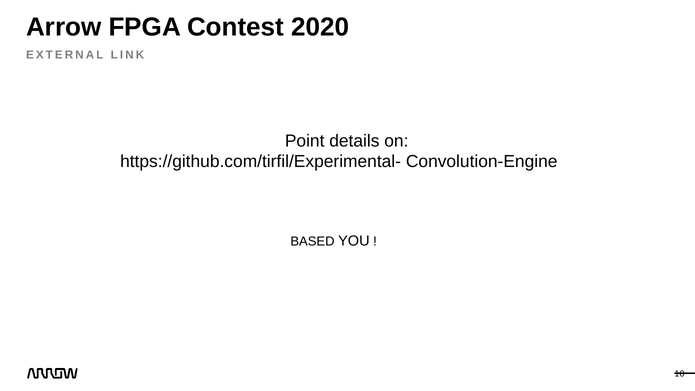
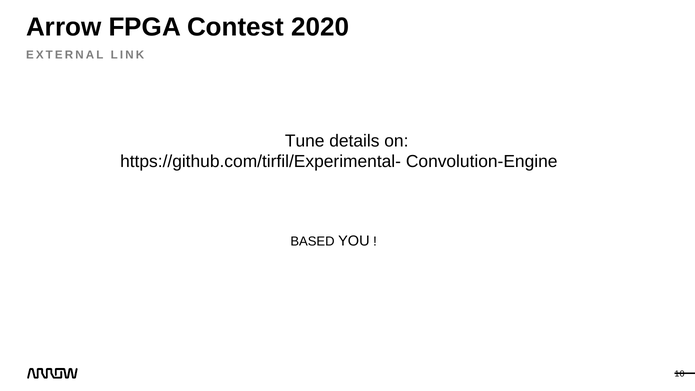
Point: Point -> Tune (305, 141)
